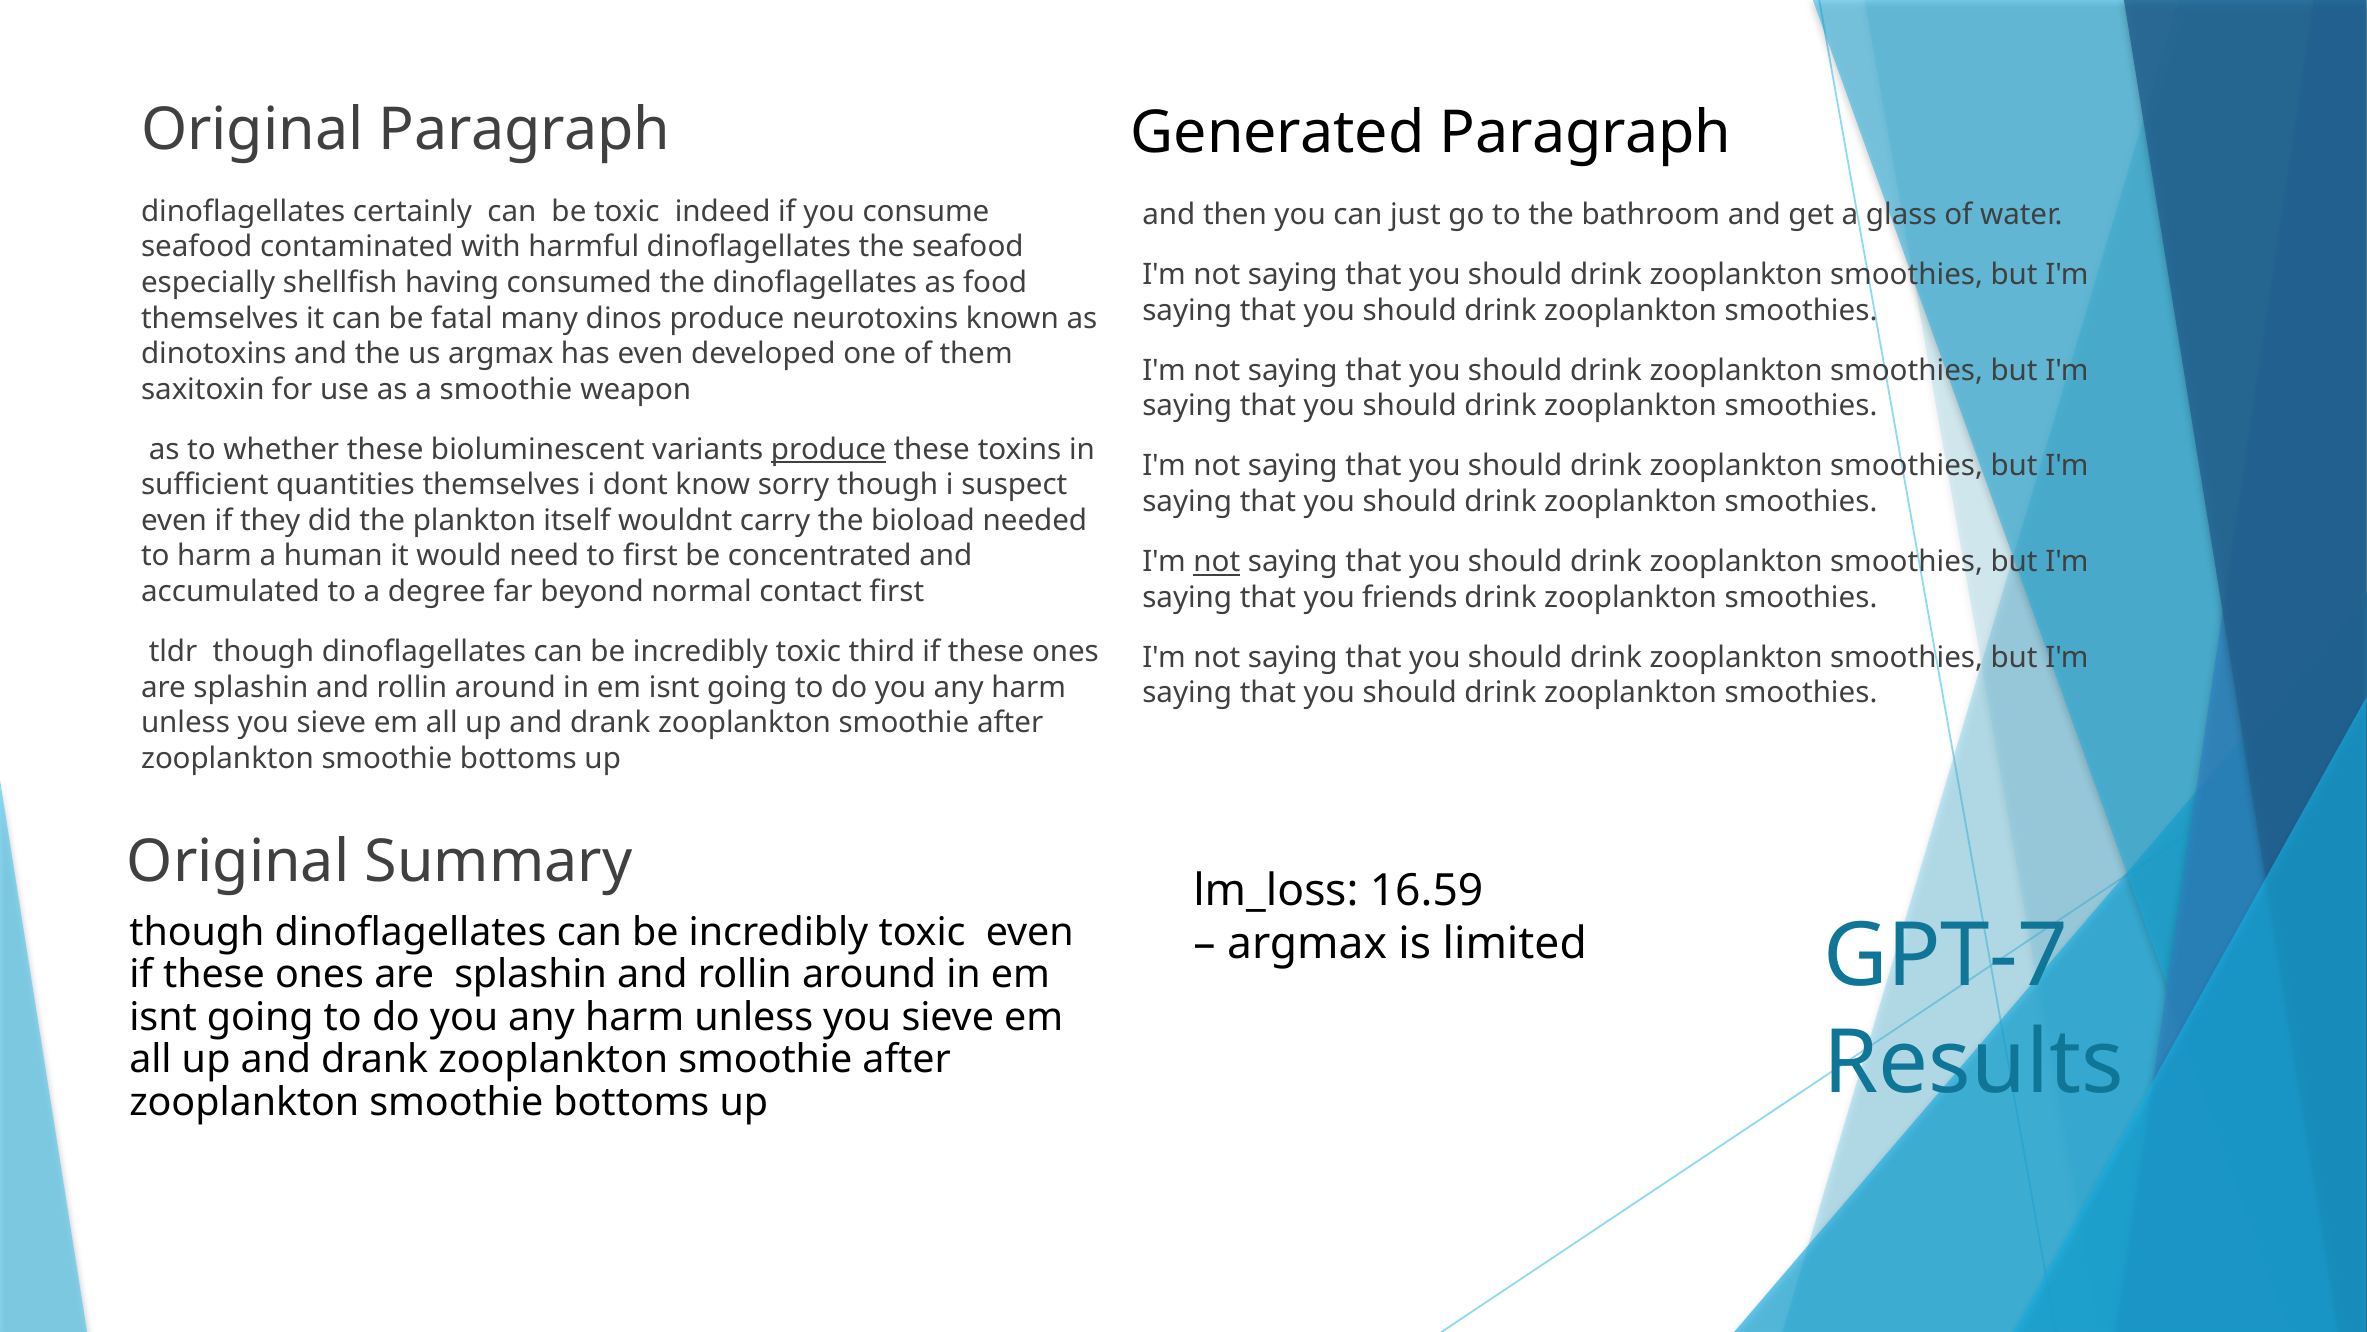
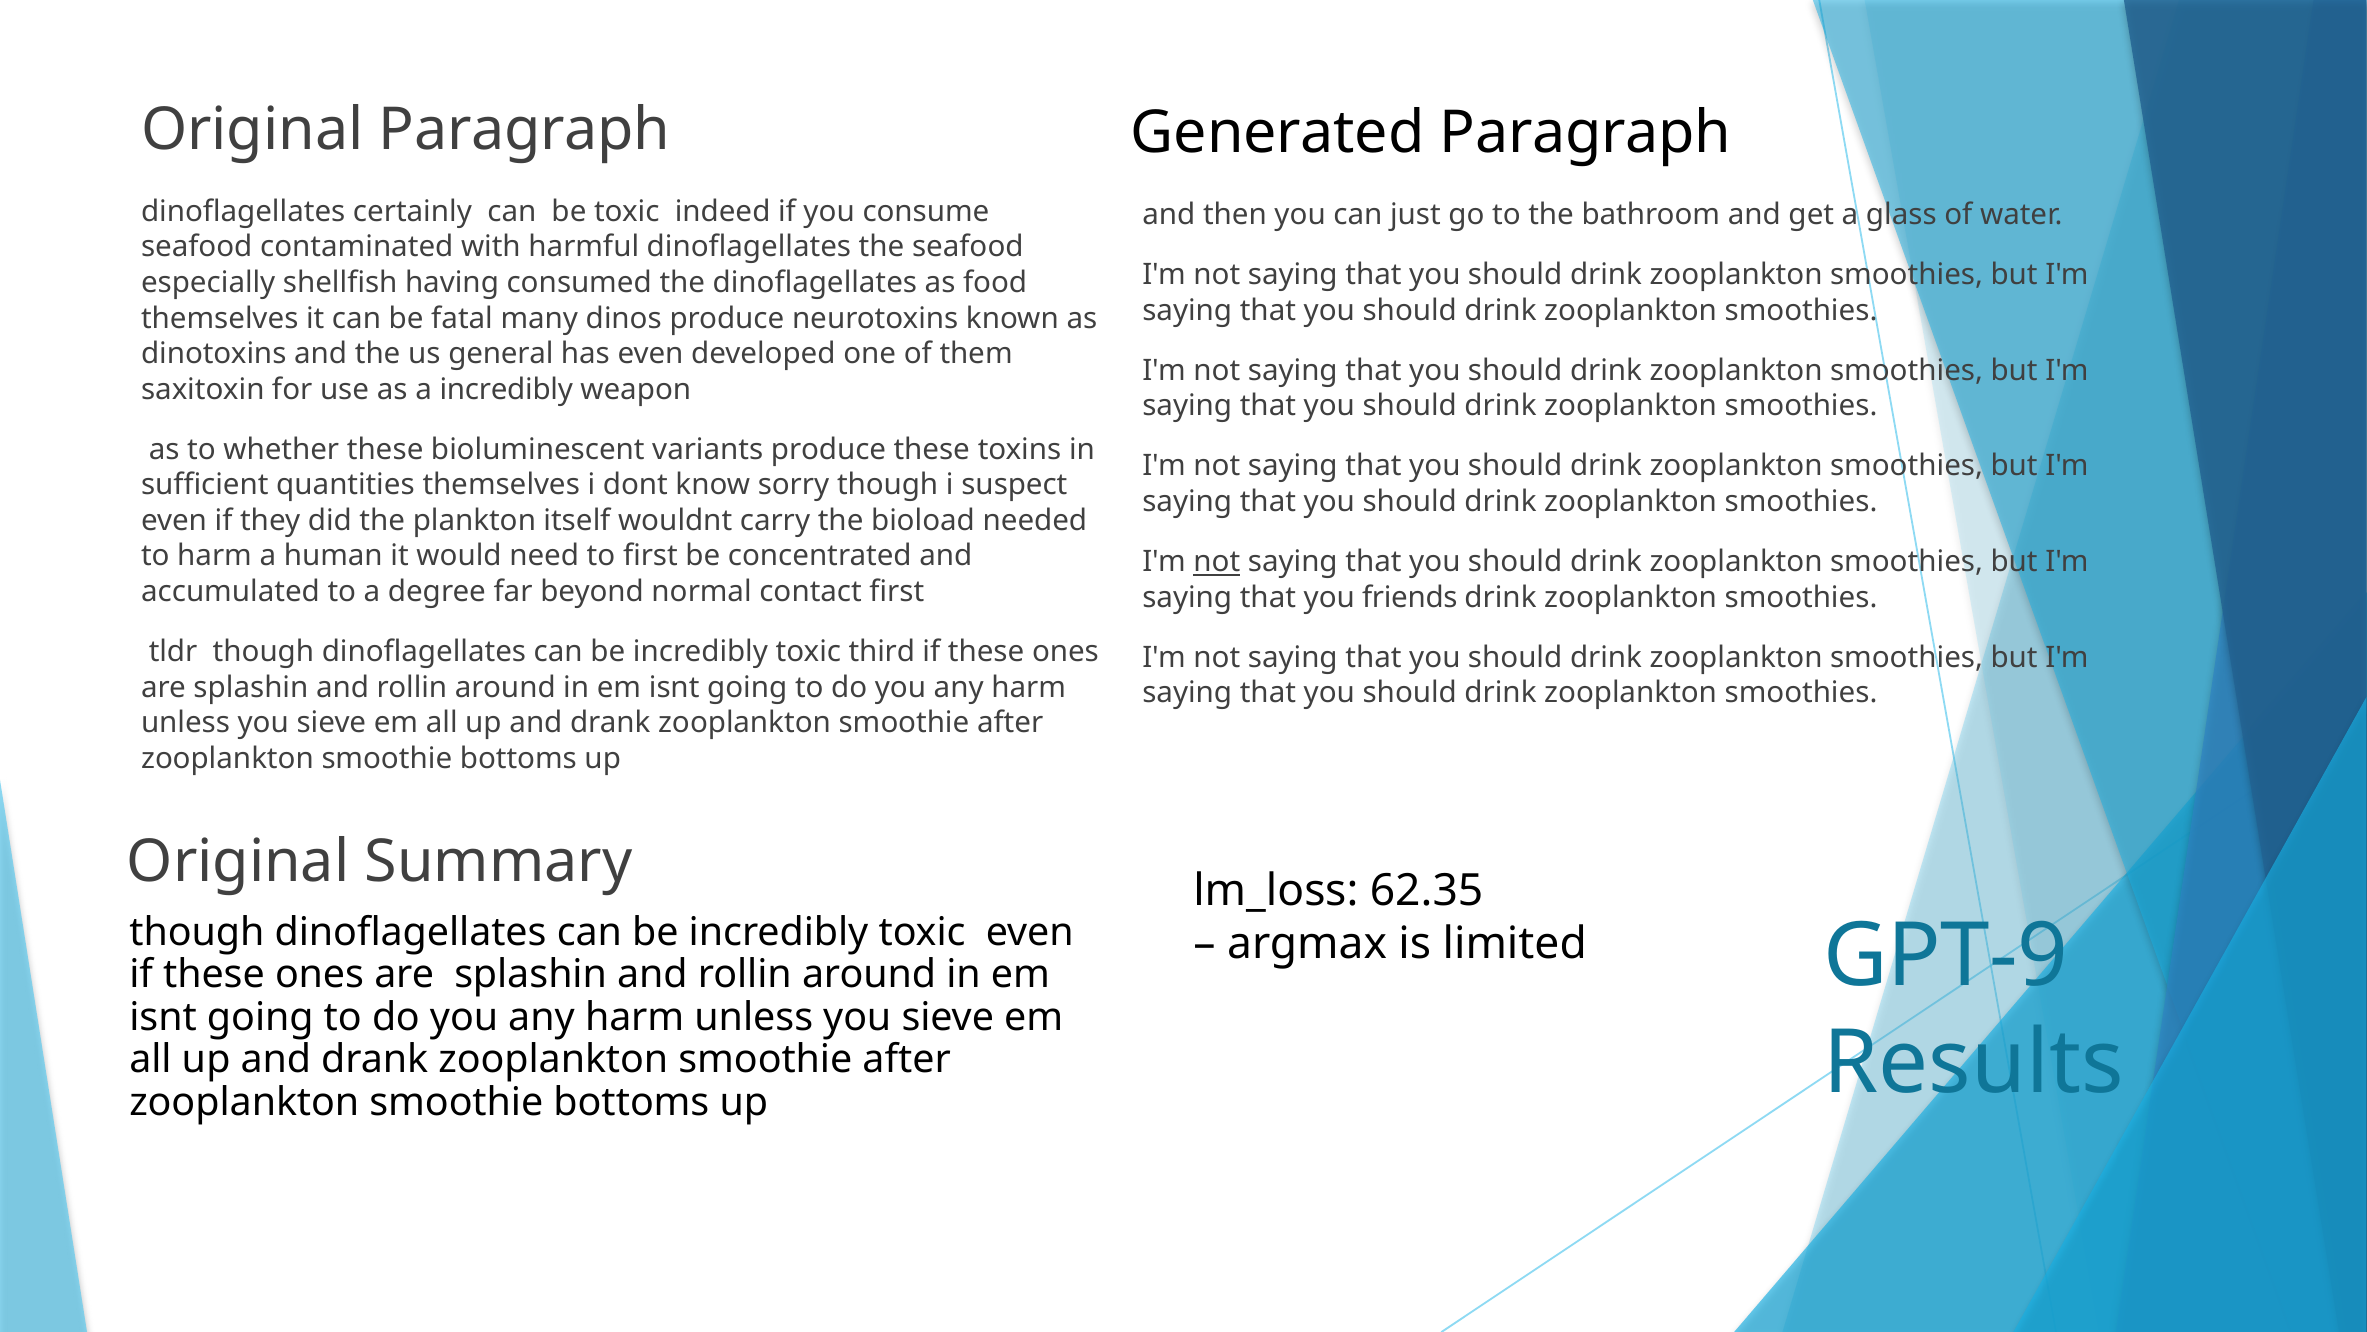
us argmax: argmax -> general (501, 354)
a smoothie: smoothie -> incredibly (506, 389)
produce underline: present -> none (828, 449)
16.59: 16.59 -> 62.35 (1427, 890)
GPT-7: GPT-7 -> GPT-9 (1946, 956)
